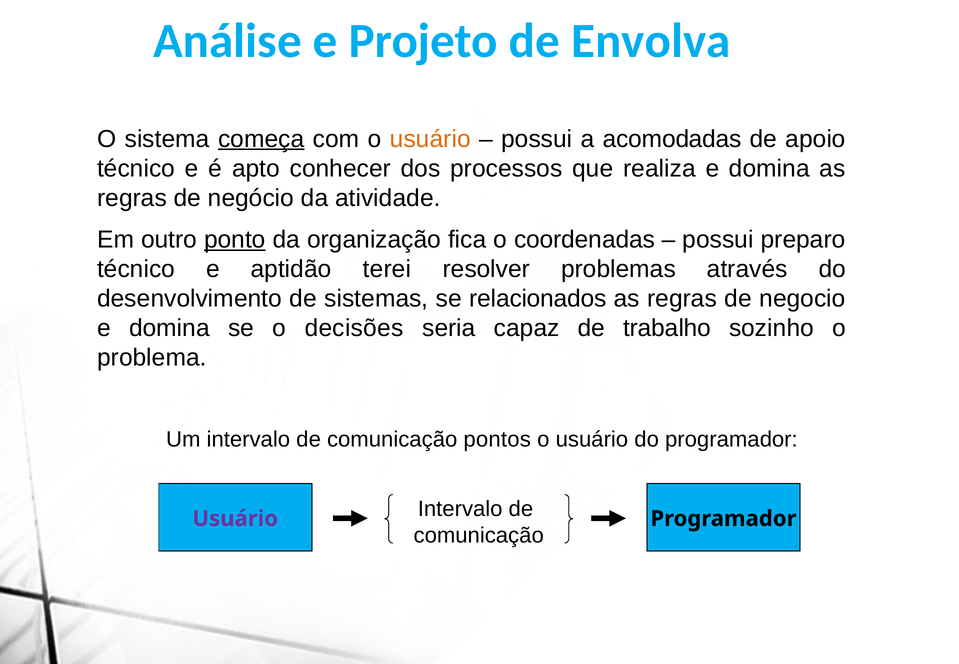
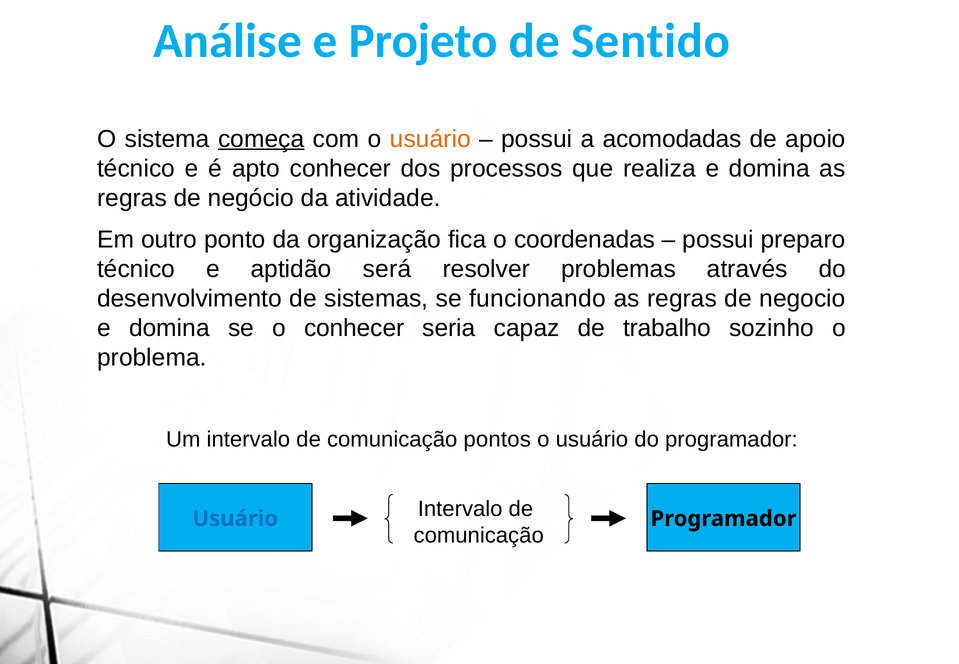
Envolva: Envolva -> Sentido (651, 41)
ponto underline: present -> none (235, 240)
terei: terei -> será (387, 269)
relacionados: relacionados -> funcionando (538, 299)
o decisões: decisões -> conhecer (354, 328)
Usuário colour: purple -> blue (235, 519)
